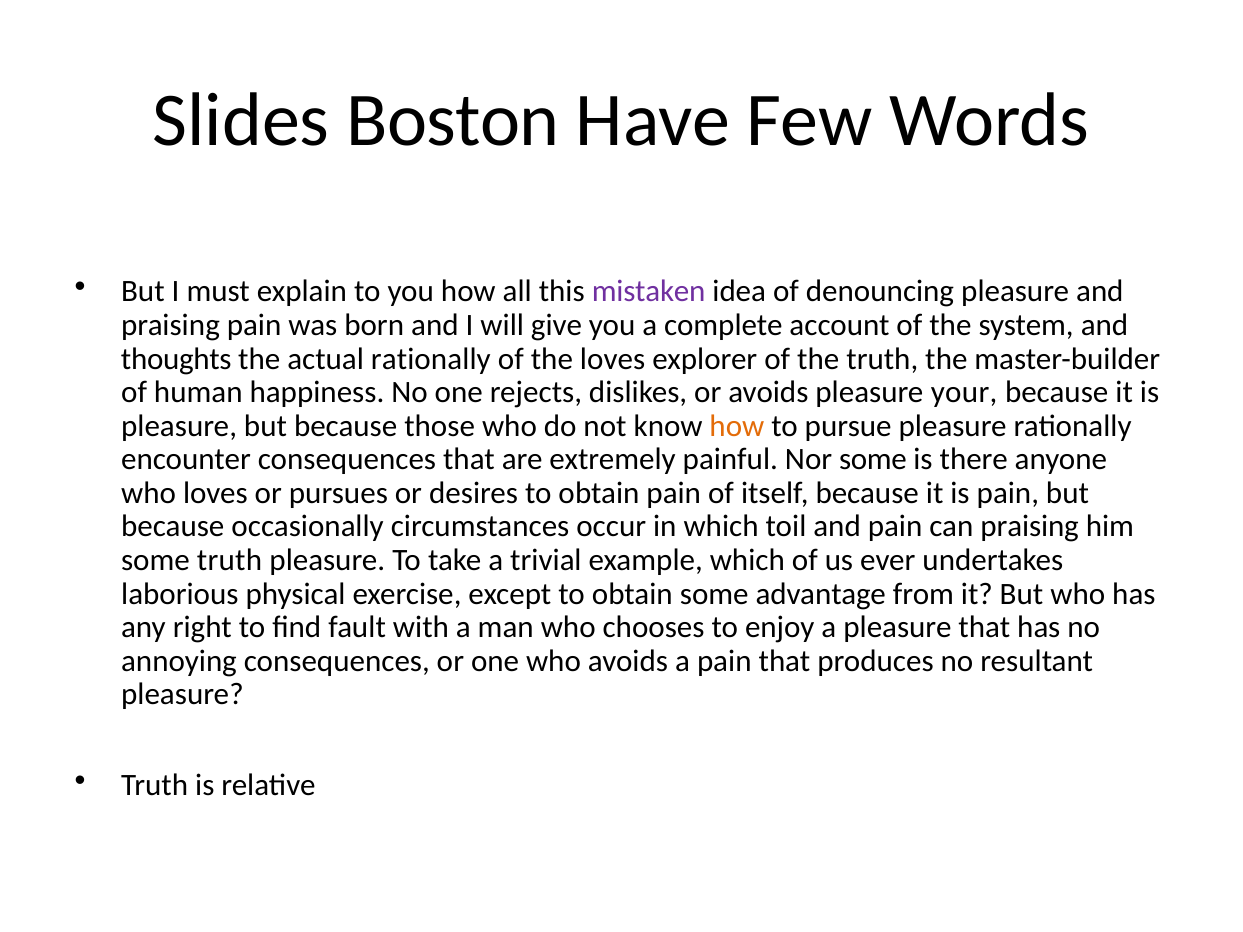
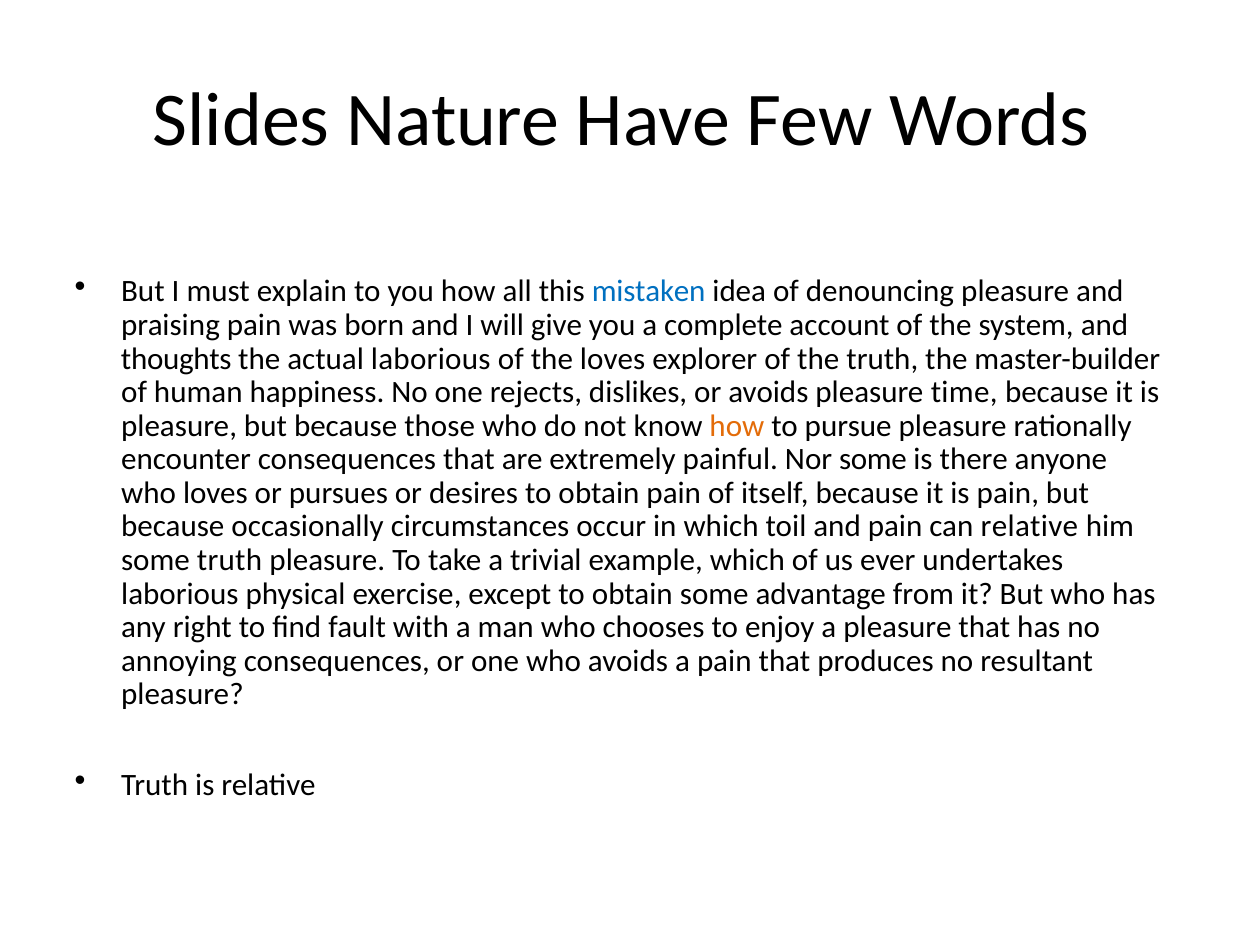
Boston: Boston -> Nature (453, 120)
mistaken colour: purple -> blue (649, 292)
actual rationally: rationally -> laborious (431, 359)
your: your -> time (964, 392)
can praising: praising -> relative (1029, 527)
